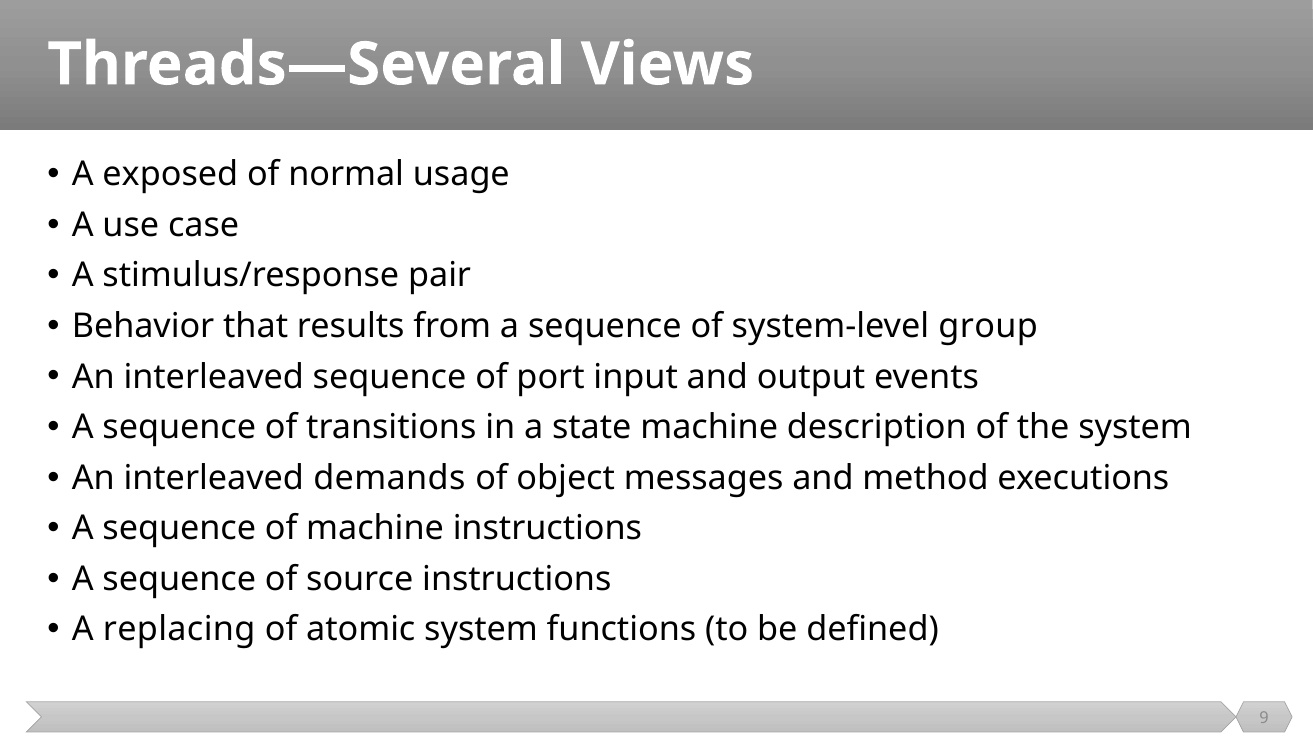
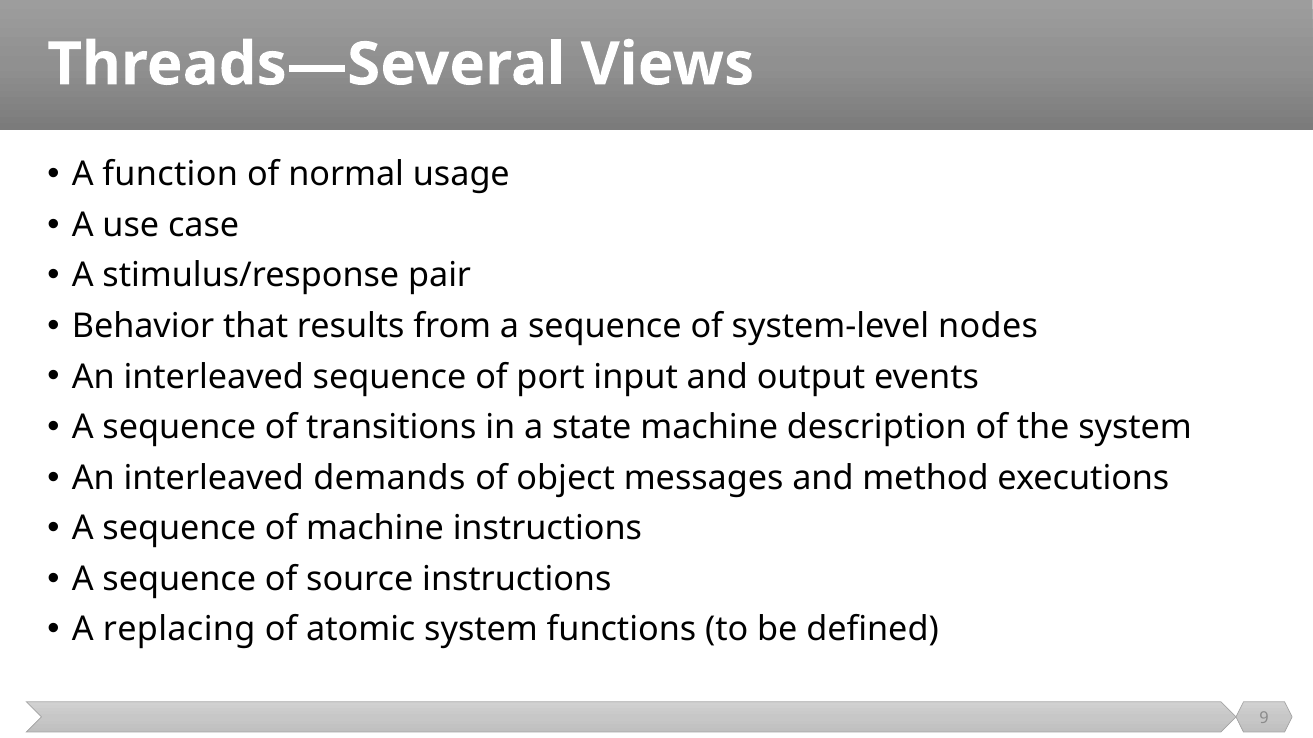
exposed: exposed -> function (170, 175)
group: group -> nodes (988, 326)
